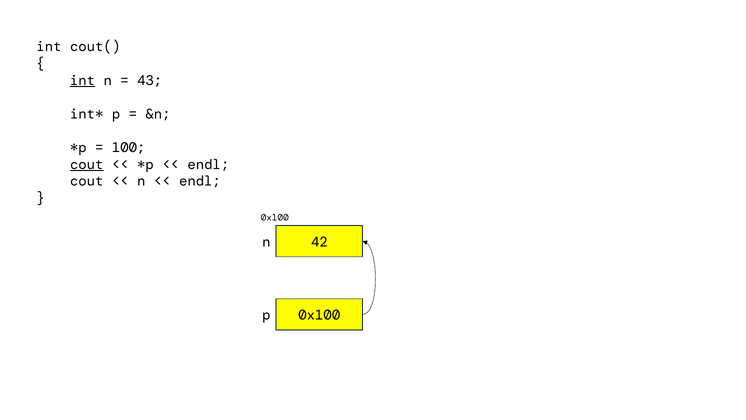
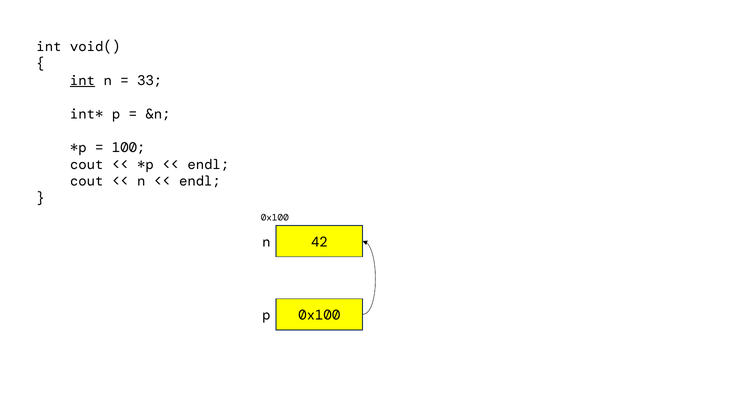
cout(: cout( -> void( (95, 47)
43: 43 -> 33 (150, 80)
cout underline: present -> none (87, 164)
